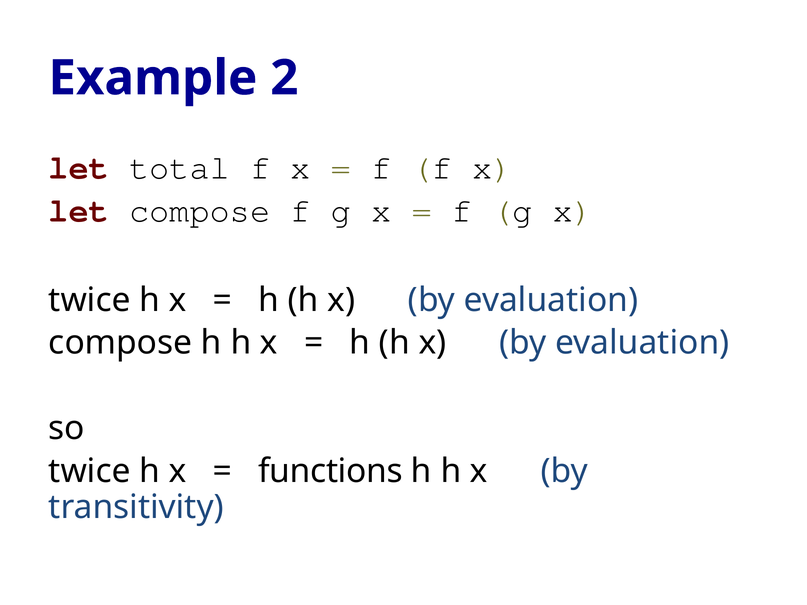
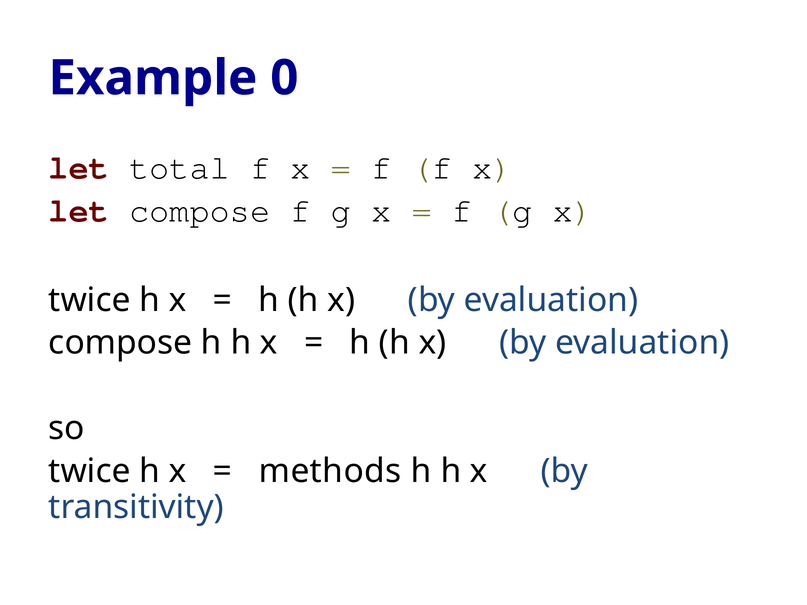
2: 2 -> 0 (284, 78)
functions: functions -> methods (330, 471)
